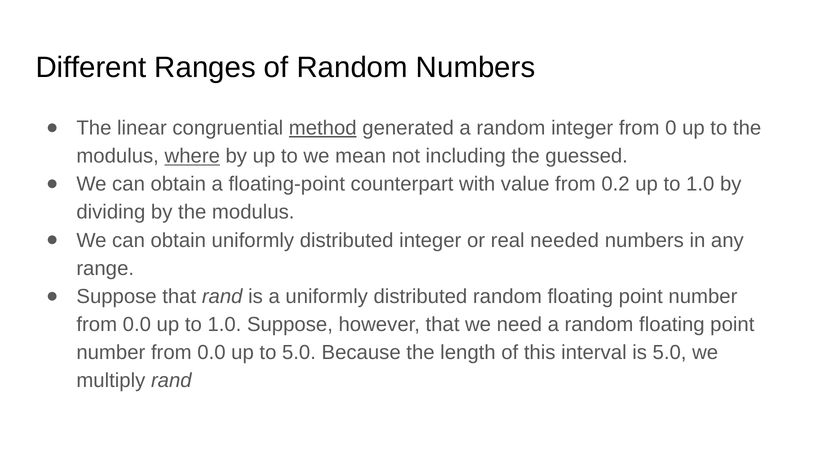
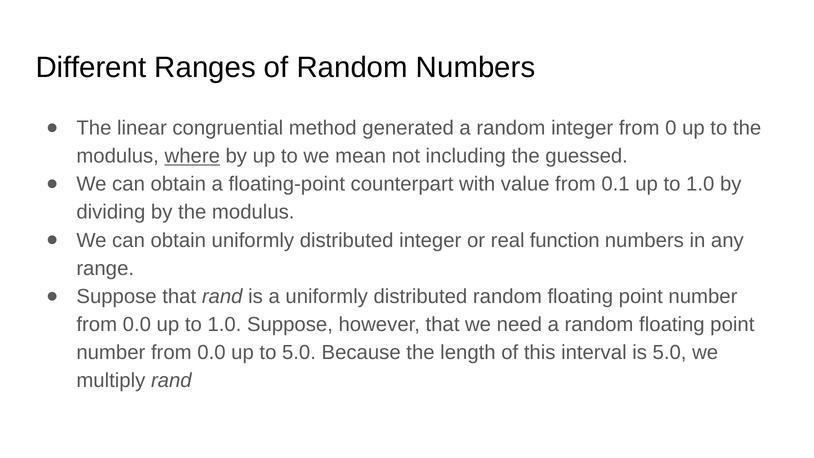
method underline: present -> none (323, 128)
0.2: 0.2 -> 0.1 (616, 184)
needed: needed -> function (565, 240)
